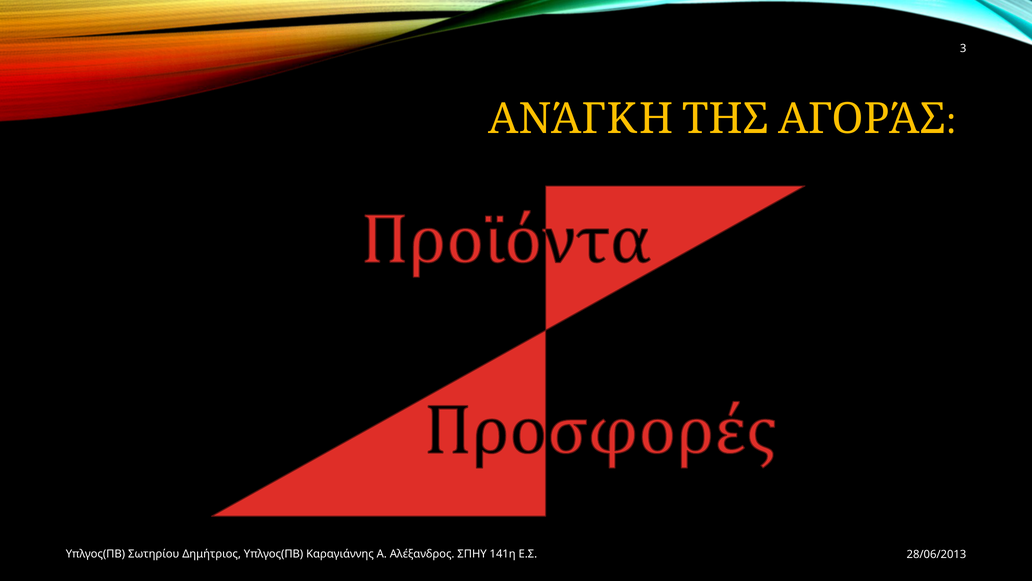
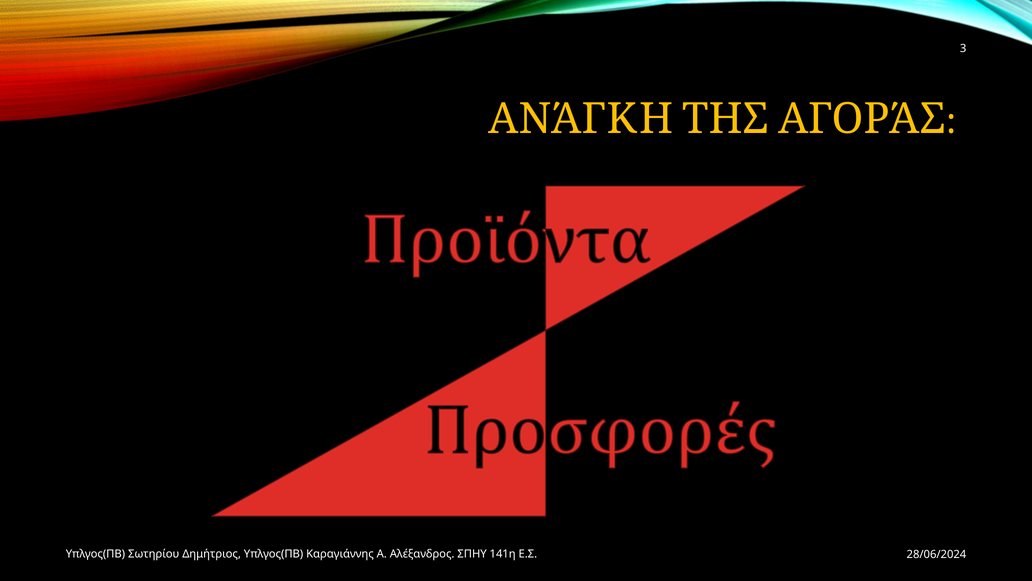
28/06/2013: 28/06/2013 -> 28/06/2024 (936, 554)
